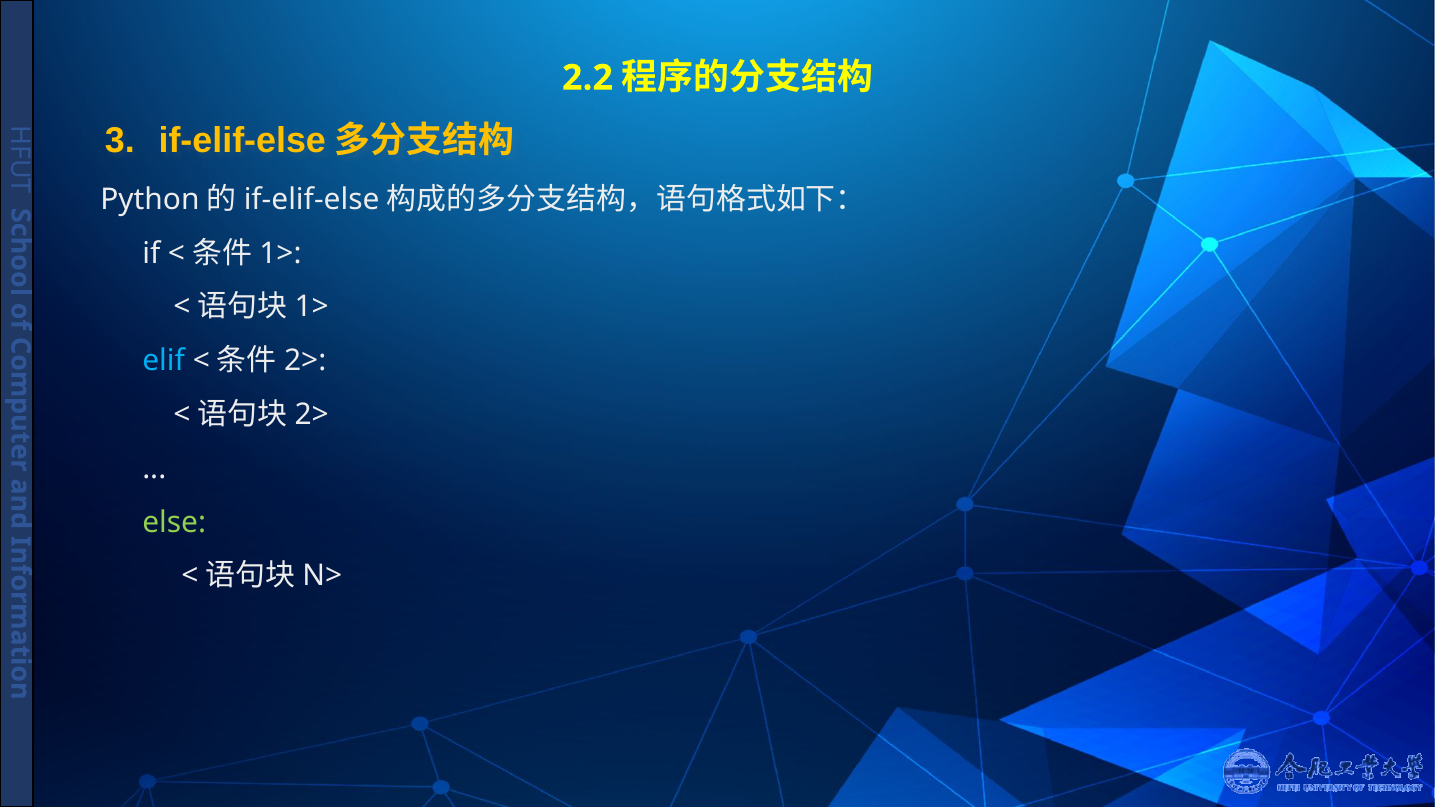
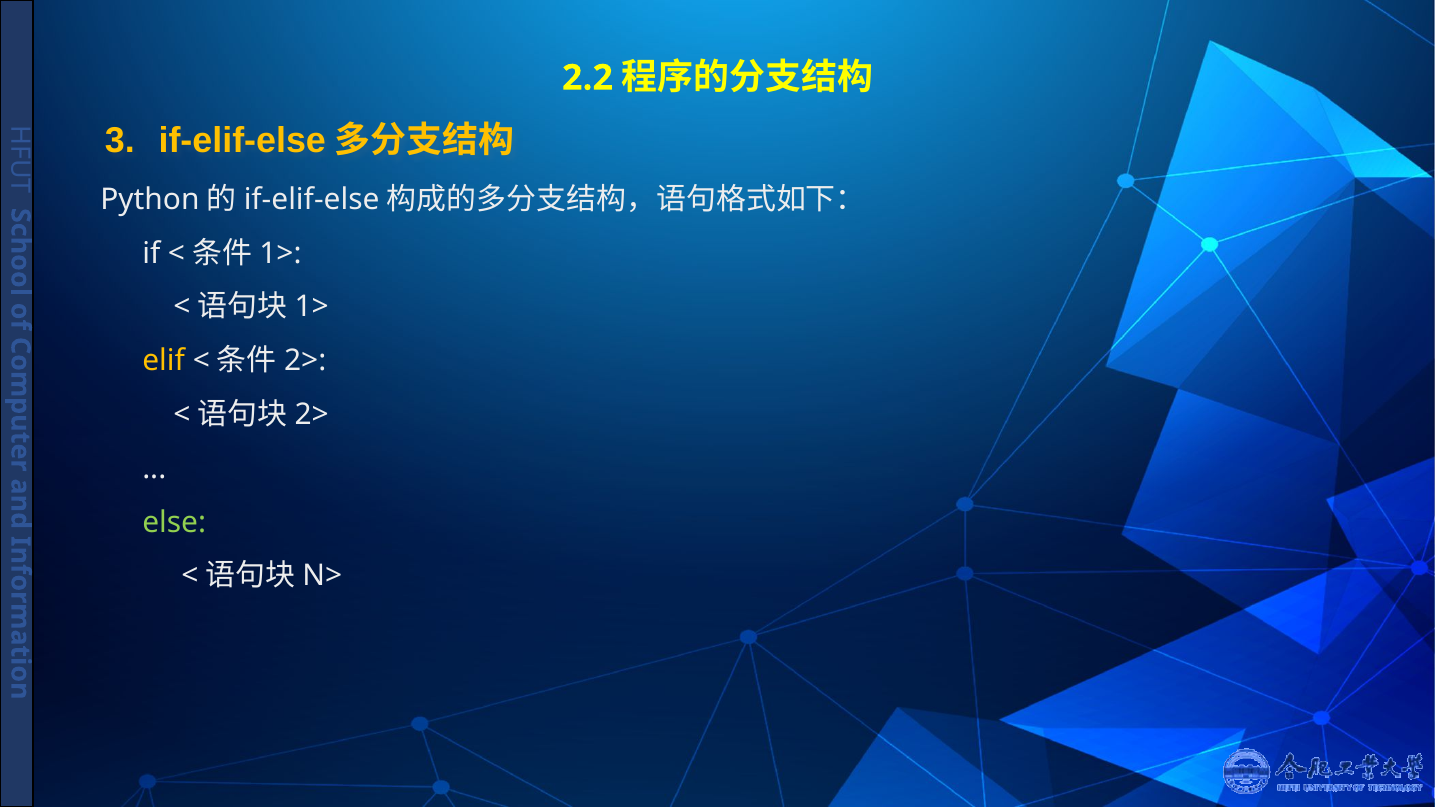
elif colour: light blue -> yellow (164, 361)
